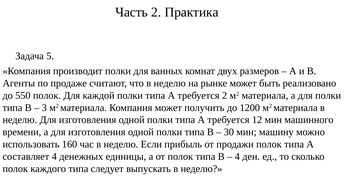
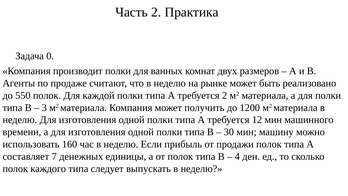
5: 5 -> 0 (50, 56)
составляет 4: 4 -> 7 (54, 156)
